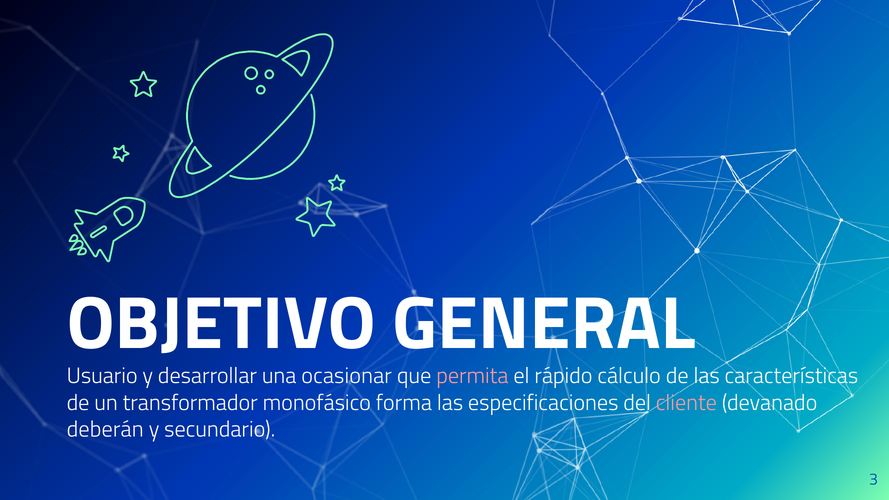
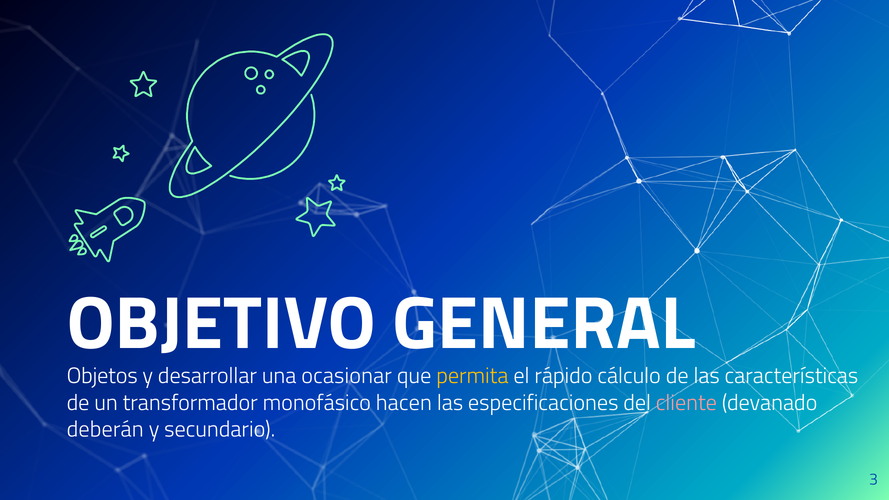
Usuario: Usuario -> Objetos (102, 376)
permita colour: pink -> yellow (472, 376)
forma: forma -> hacen (404, 403)
